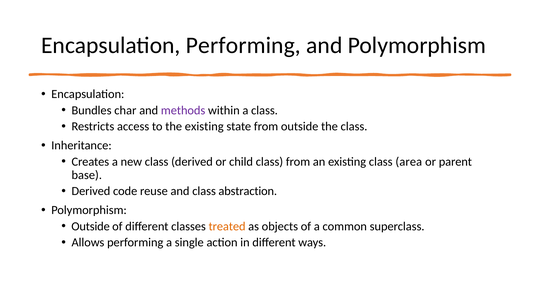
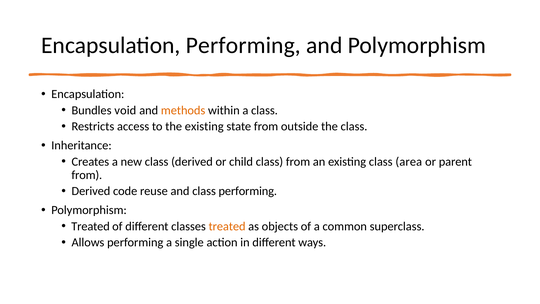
char: char -> void (125, 110)
methods colour: purple -> orange (183, 110)
base: base -> from (87, 175)
class abstraction: abstraction -> performing (248, 191)
Outside: Outside -> Treated (91, 226)
